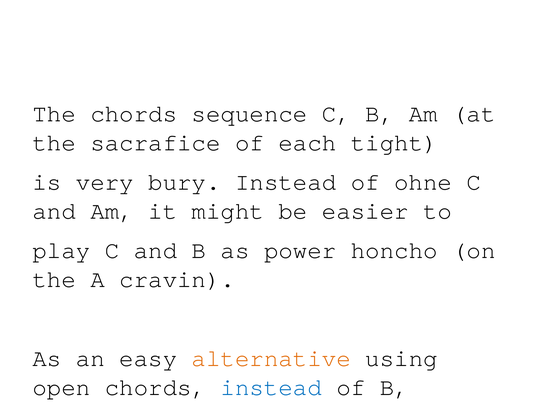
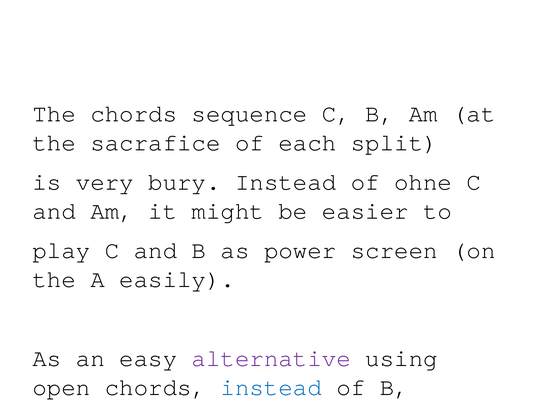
tight: tight -> split (394, 143)
honcho: honcho -> screen (394, 251)
cravin: cravin -> easily (177, 280)
alternative colour: orange -> purple (271, 359)
